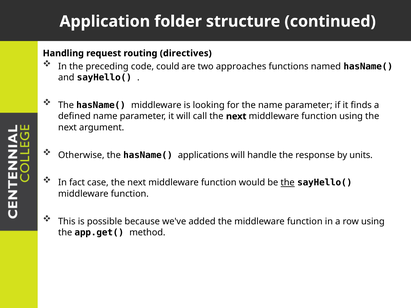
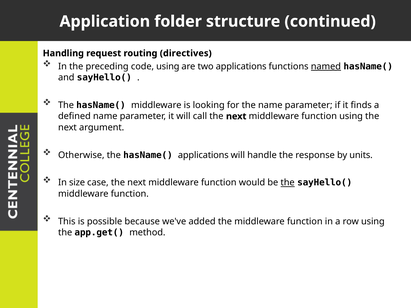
code could: could -> using (168, 66)
two approaches: approaches -> applications (241, 66)
named underline: none -> present (326, 66)
fact: fact -> size (77, 183)
